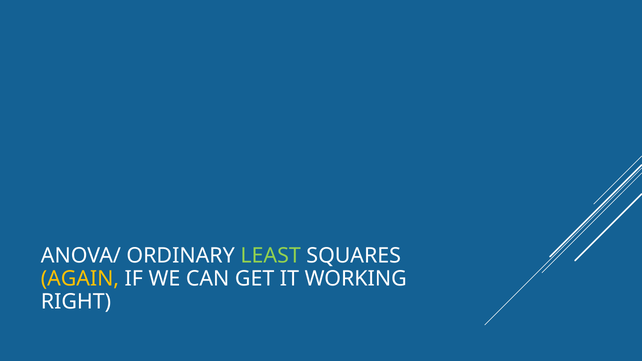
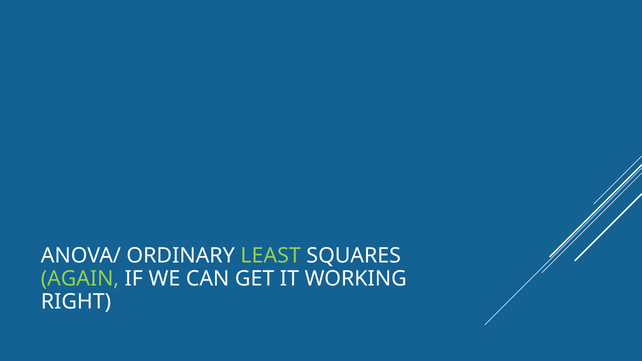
AGAIN colour: yellow -> light green (80, 279)
